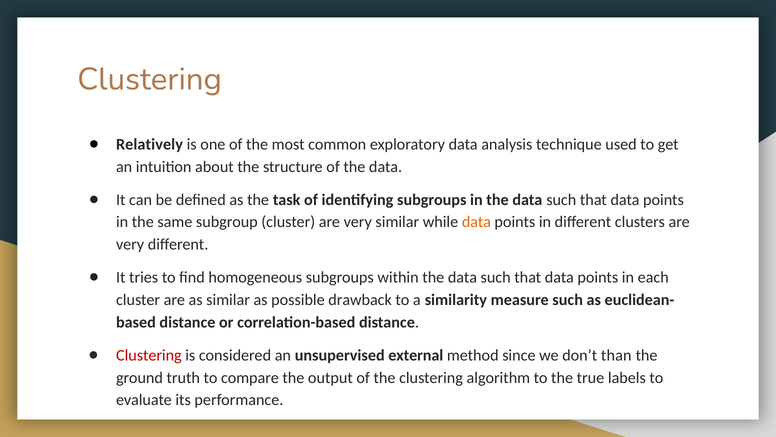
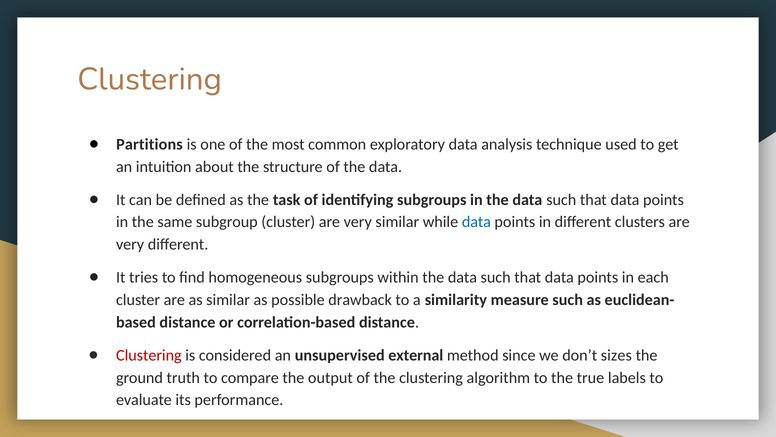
Relatively: Relatively -> Partitions (149, 144)
data colour: orange -> blue (476, 222)
than: than -> sizes (616, 355)
